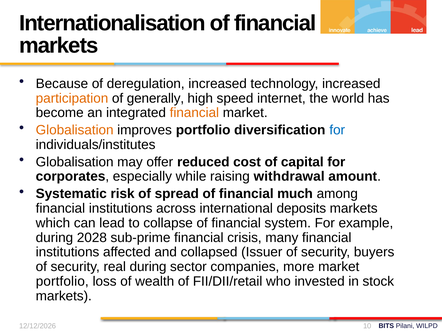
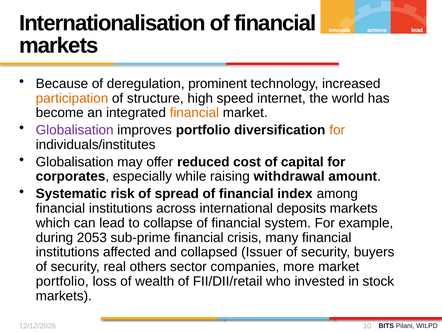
deregulation increased: increased -> prominent (218, 83)
generally: generally -> structure (155, 98)
Globalisation colour: orange -> purple (75, 130)
for colour: blue -> orange (337, 130)
much: much -> index (295, 193)
2028: 2028 -> 2053 (92, 237)
real during: during -> others (148, 266)
